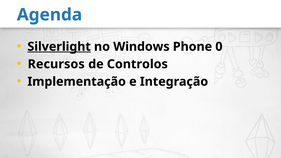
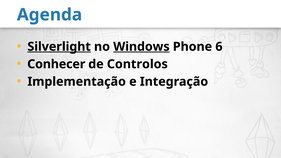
Windows underline: none -> present (141, 47)
0: 0 -> 6 (219, 47)
Recursos: Recursos -> Conhecer (56, 64)
